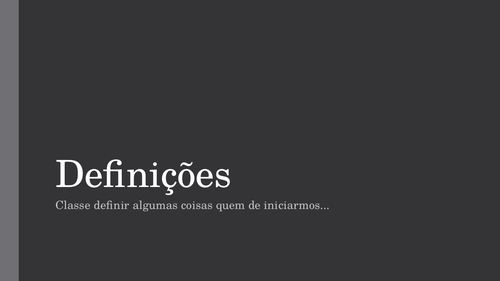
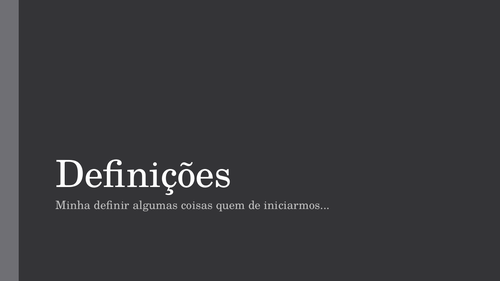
Classe: Classe -> Minha (73, 205)
